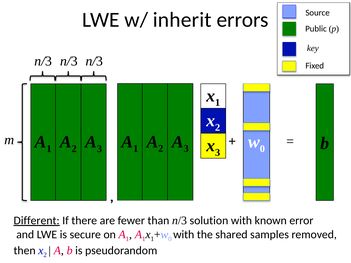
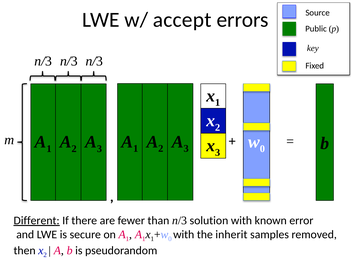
inherit: inherit -> accept (182, 20)
shared: shared -> inherit (231, 235)
